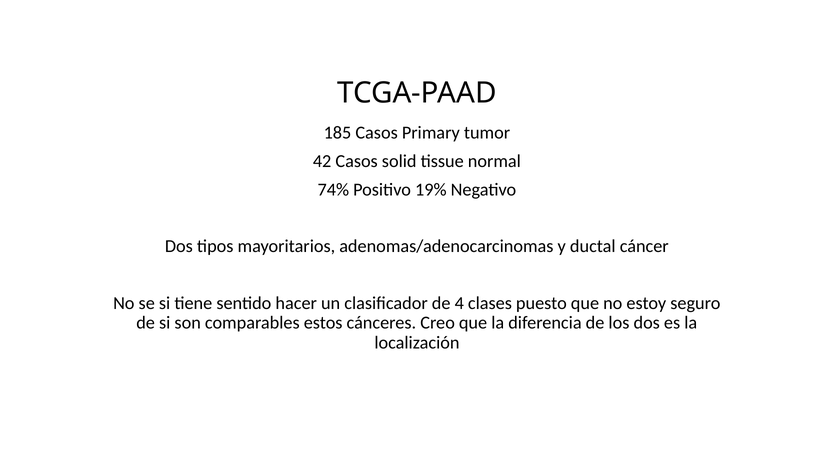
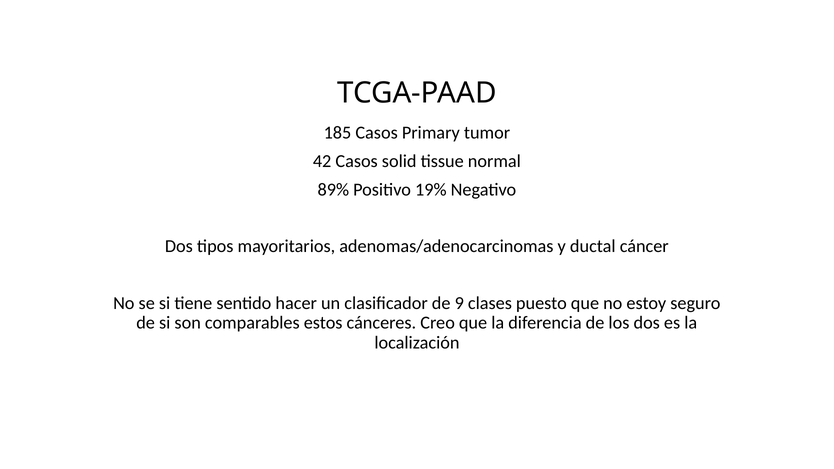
74%: 74% -> 89% (333, 190)
4: 4 -> 9 (459, 303)
